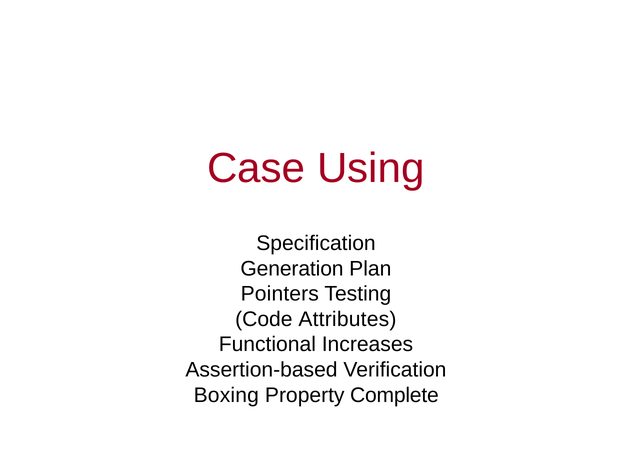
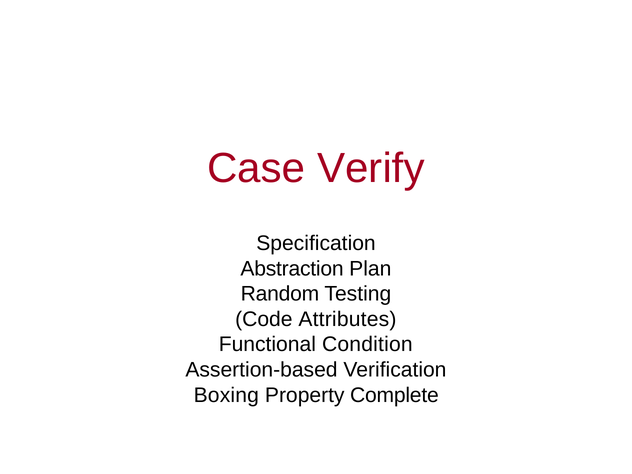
Using: Using -> Verify (371, 169)
Generation: Generation -> Abstraction (292, 269)
Pointers: Pointers -> Random (280, 294)
Increases: Increases -> Condition (367, 345)
